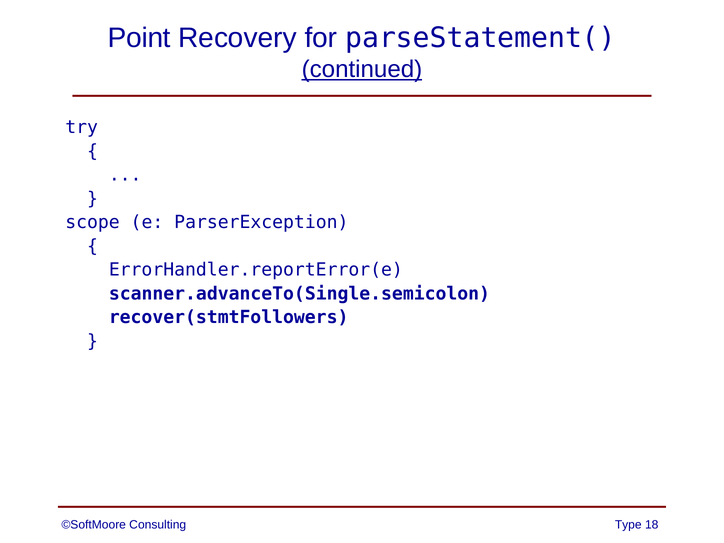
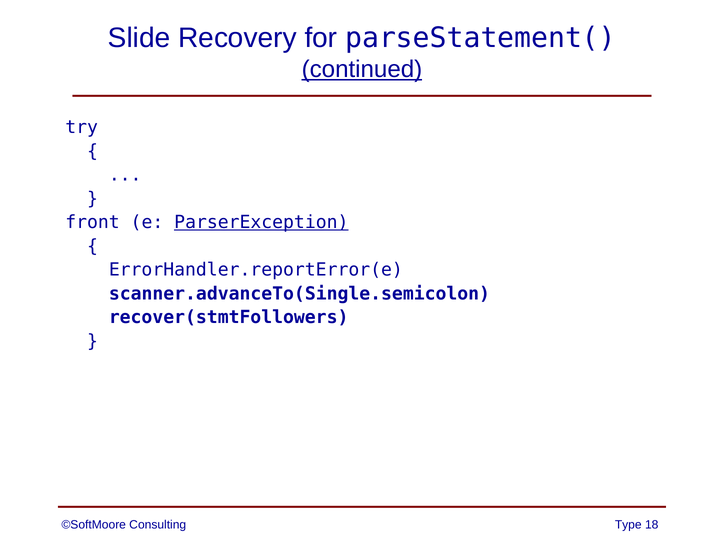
Point: Point -> Slide (139, 38)
scope: scope -> front (93, 222)
ParserException underline: none -> present (261, 222)
